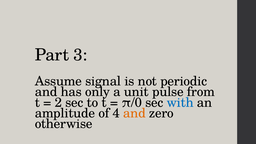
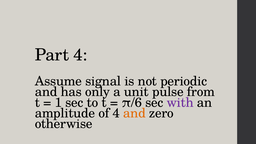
Part 3: 3 -> 4 (80, 55)
2: 2 -> 1 (58, 103)
π/0: π/0 -> π/6 (132, 103)
with colour: blue -> purple (180, 103)
